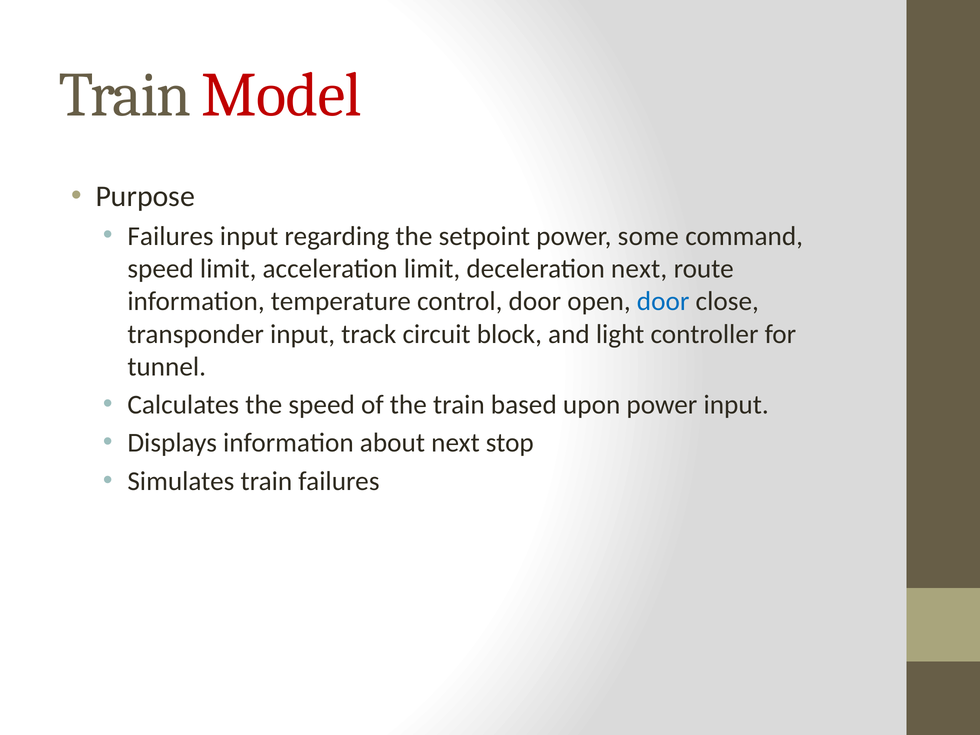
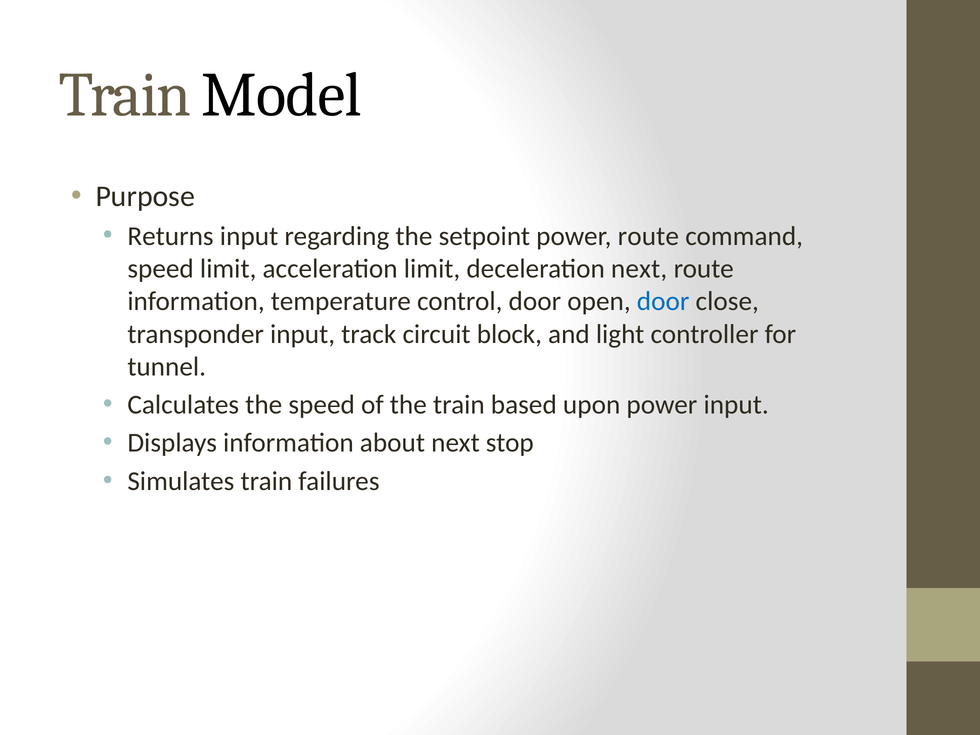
Model colour: red -> black (281, 95)
Failures: Failures -> Returns (171, 236)
power some: some -> route (648, 236)
